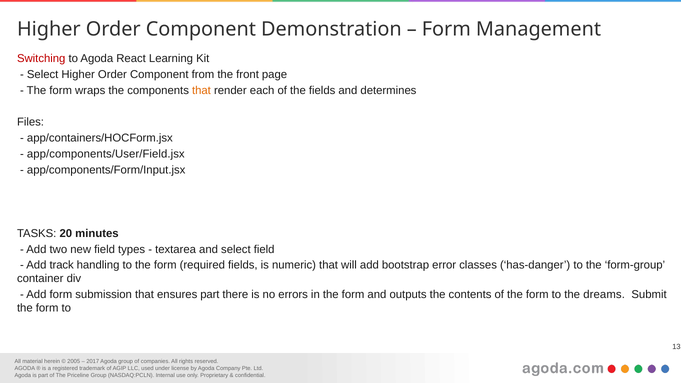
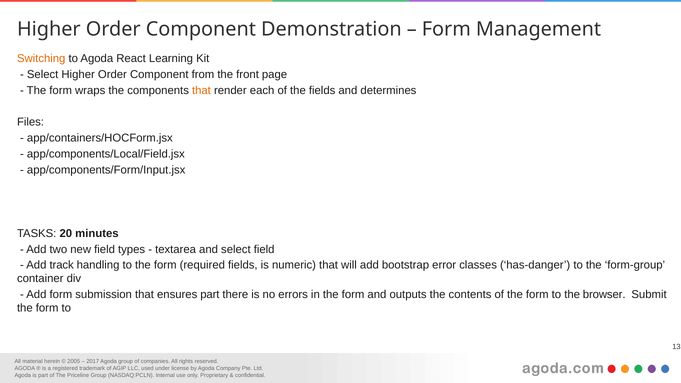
Switching colour: red -> orange (41, 59)
app/components/User/Field.jsx: app/components/User/Field.jsx -> app/components/Local/Field.jsx (106, 154)
dreams: dreams -> browser (604, 295)
